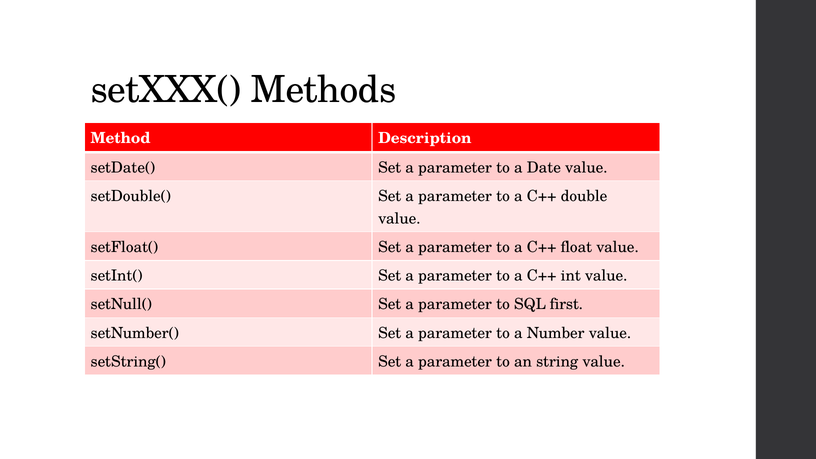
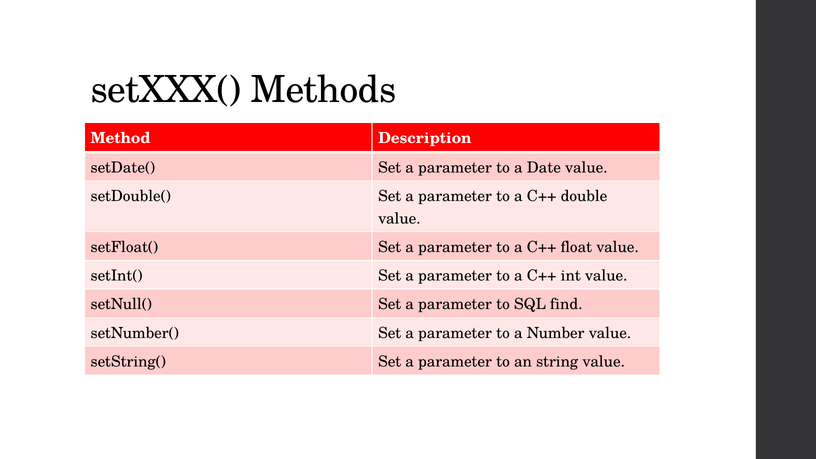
first: first -> find (566, 304)
